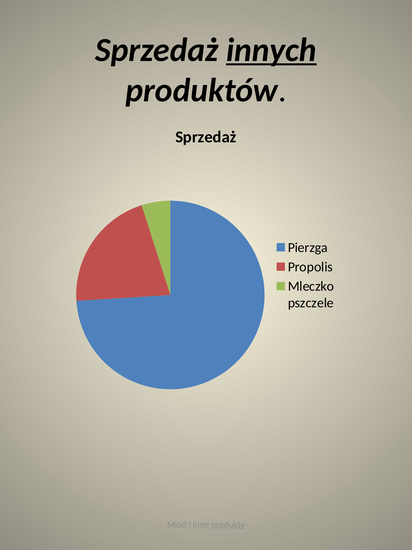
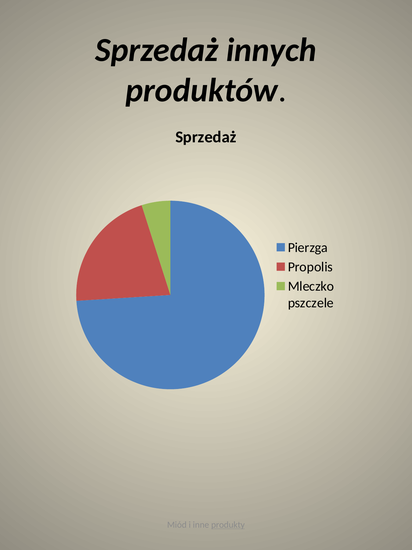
innych underline: present -> none (271, 50)
